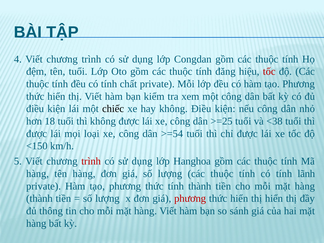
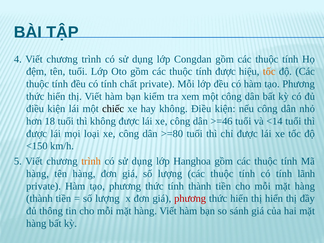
tính đăng: đăng -> được (225, 72)
tốc colour: red -> orange (269, 72)
>=25: >=25 -> >=46 (221, 121)
<38: <38 -> <14 (274, 121)
>=54: >=54 -> >=80 (172, 134)
trình colour: red -> orange (91, 161)
